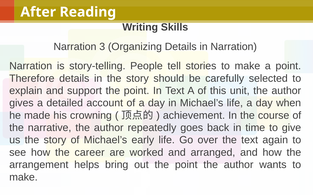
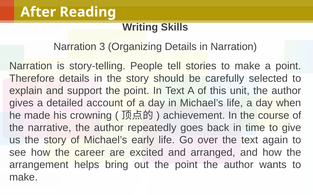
worked: worked -> excited (146, 153)
